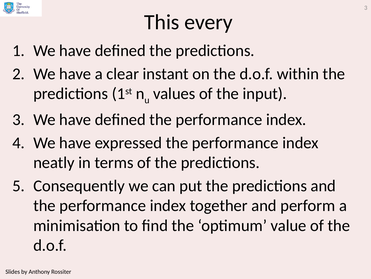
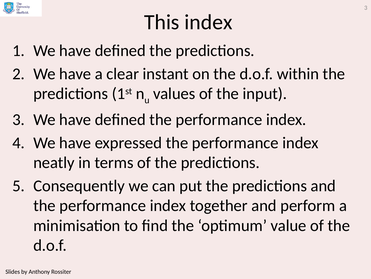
This every: every -> index (208, 22)
